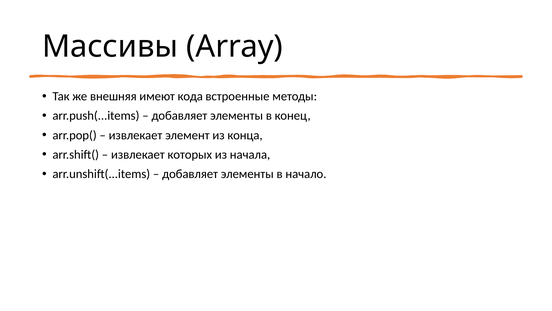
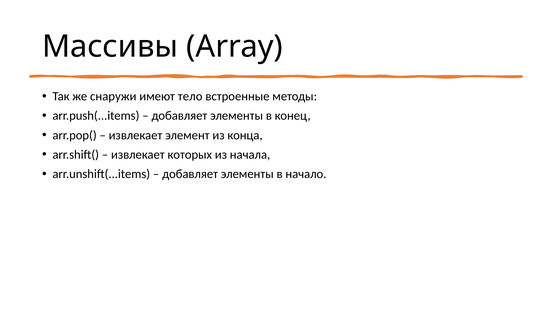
внешняя: внешняя -> снаружи (113, 96)
кода: кода -> тело (190, 96)
